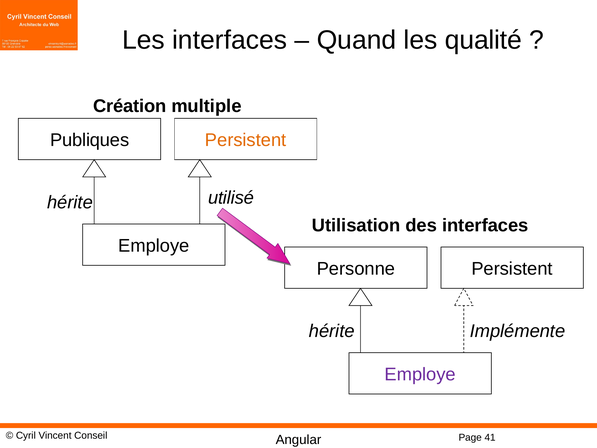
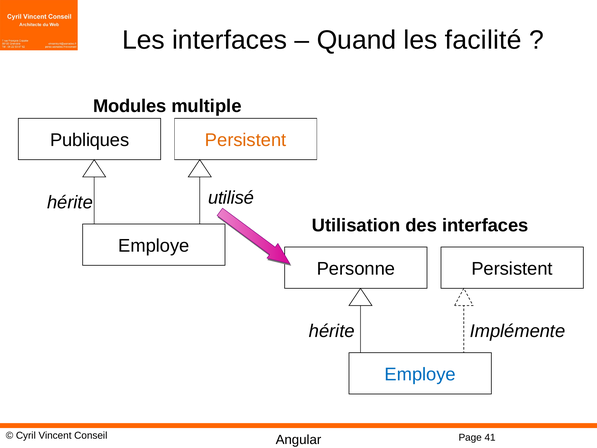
qualité: qualité -> facilité (483, 40)
Création: Création -> Modules (130, 106)
Employe colour: purple -> blue (420, 374)
